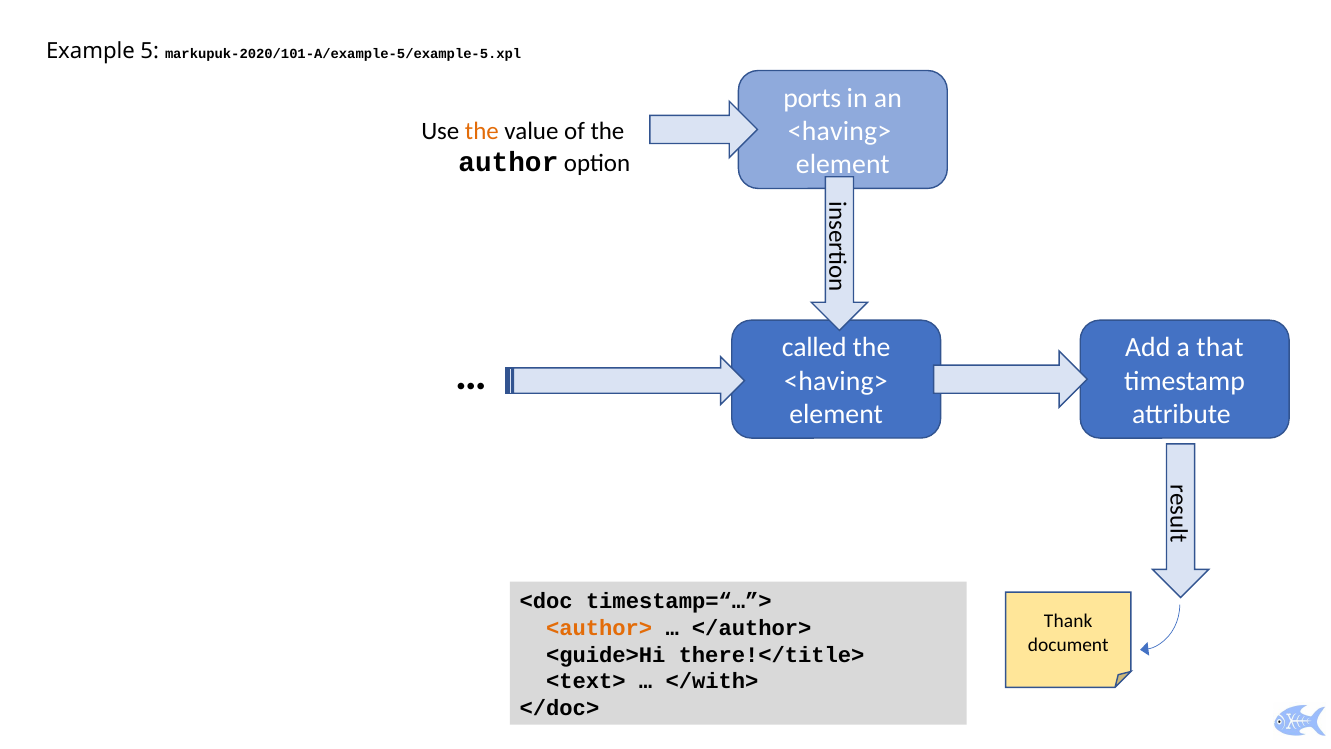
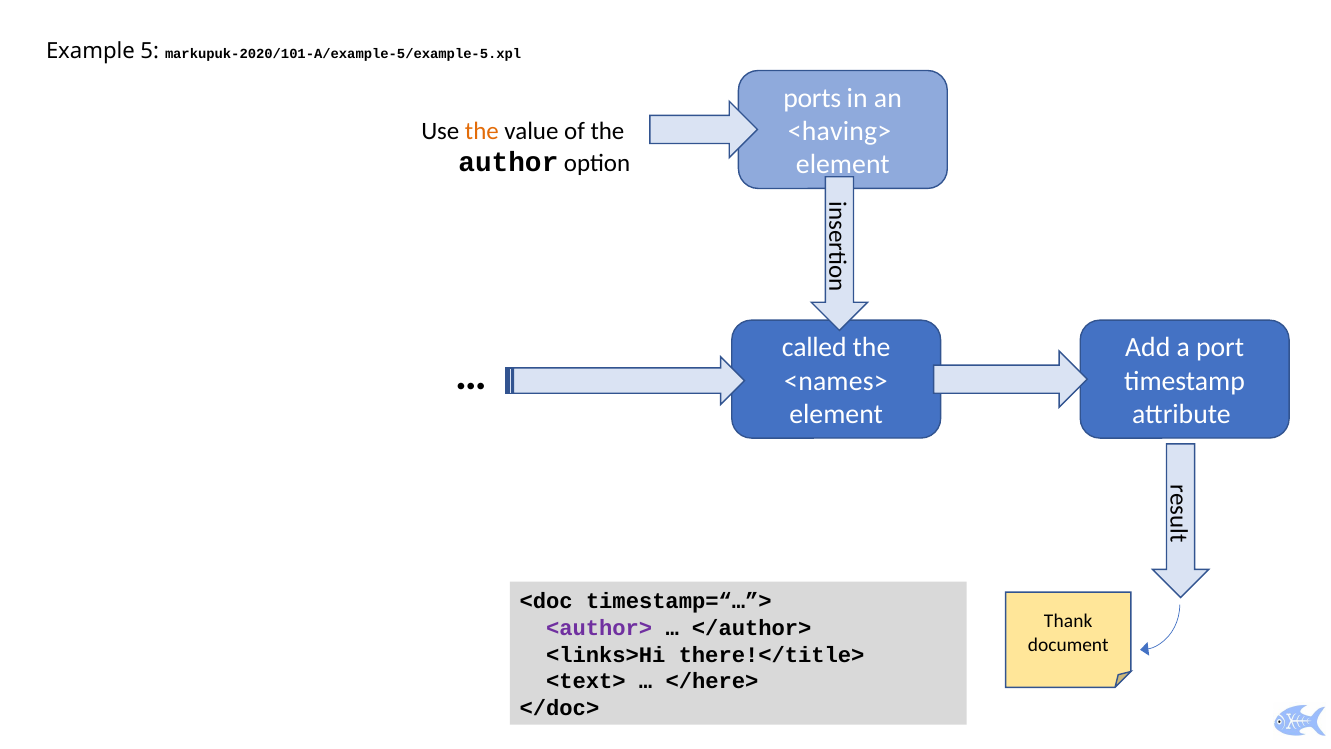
that: that -> port (1220, 348)
<having>: <having> -> <names> (836, 381)
<author> colour: orange -> purple (599, 628)
<guide>Hi: <guide>Hi -> <links>Hi (606, 654)
</with>: </with> -> </here> (712, 681)
